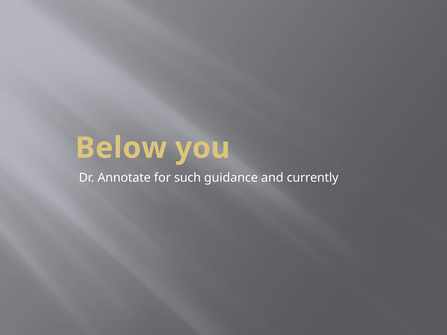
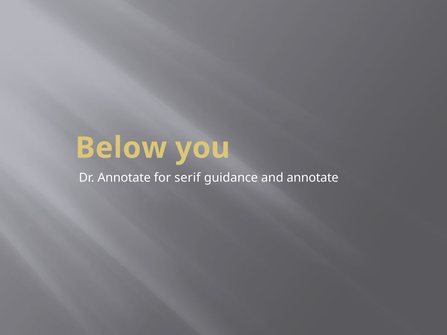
such: such -> serif (187, 178)
and currently: currently -> annotate (313, 178)
